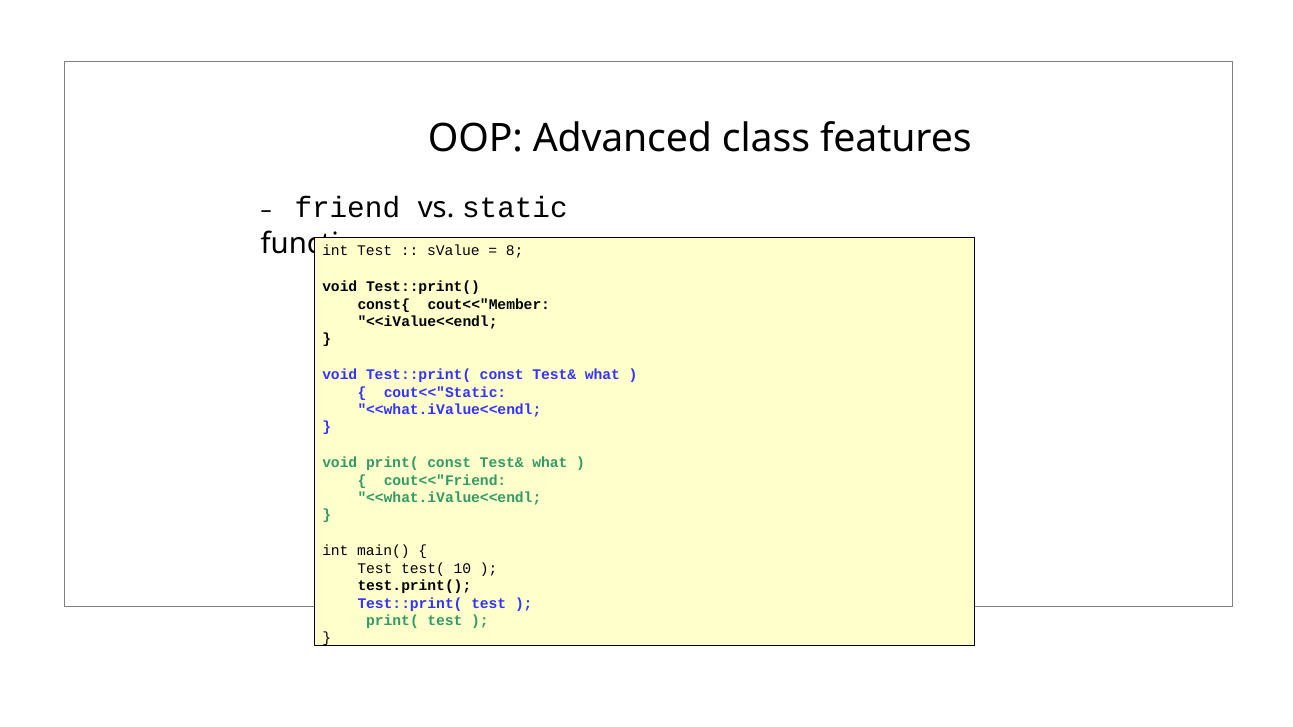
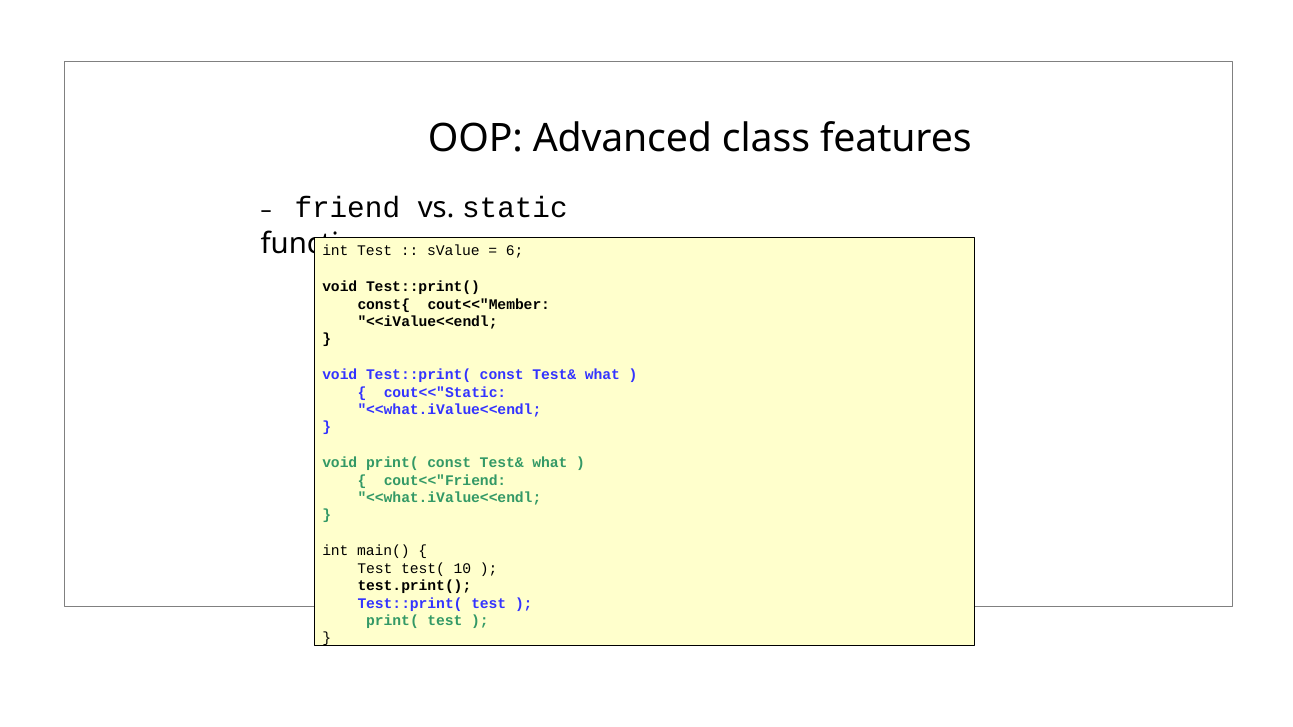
8: 8 -> 6 (515, 250)
